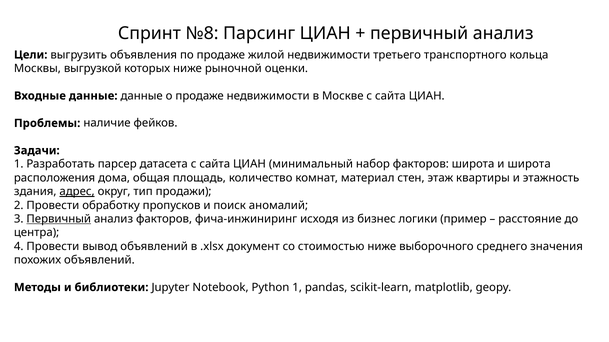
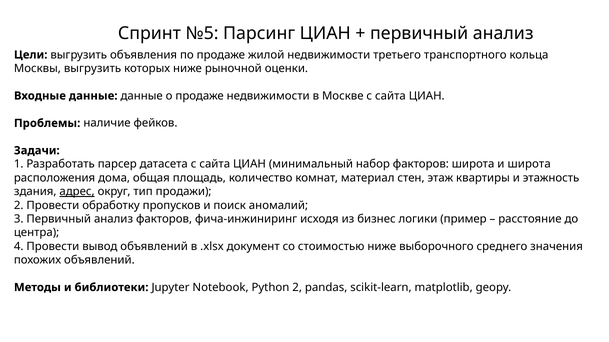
№8: №8 -> №5 (202, 34)
Москвы выгрузкой: выгрузкой -> выгрузить (93, 69)
Первичный underline: present -> none (59, 219)
Python 1: 1 -> 2 (297, 288)
